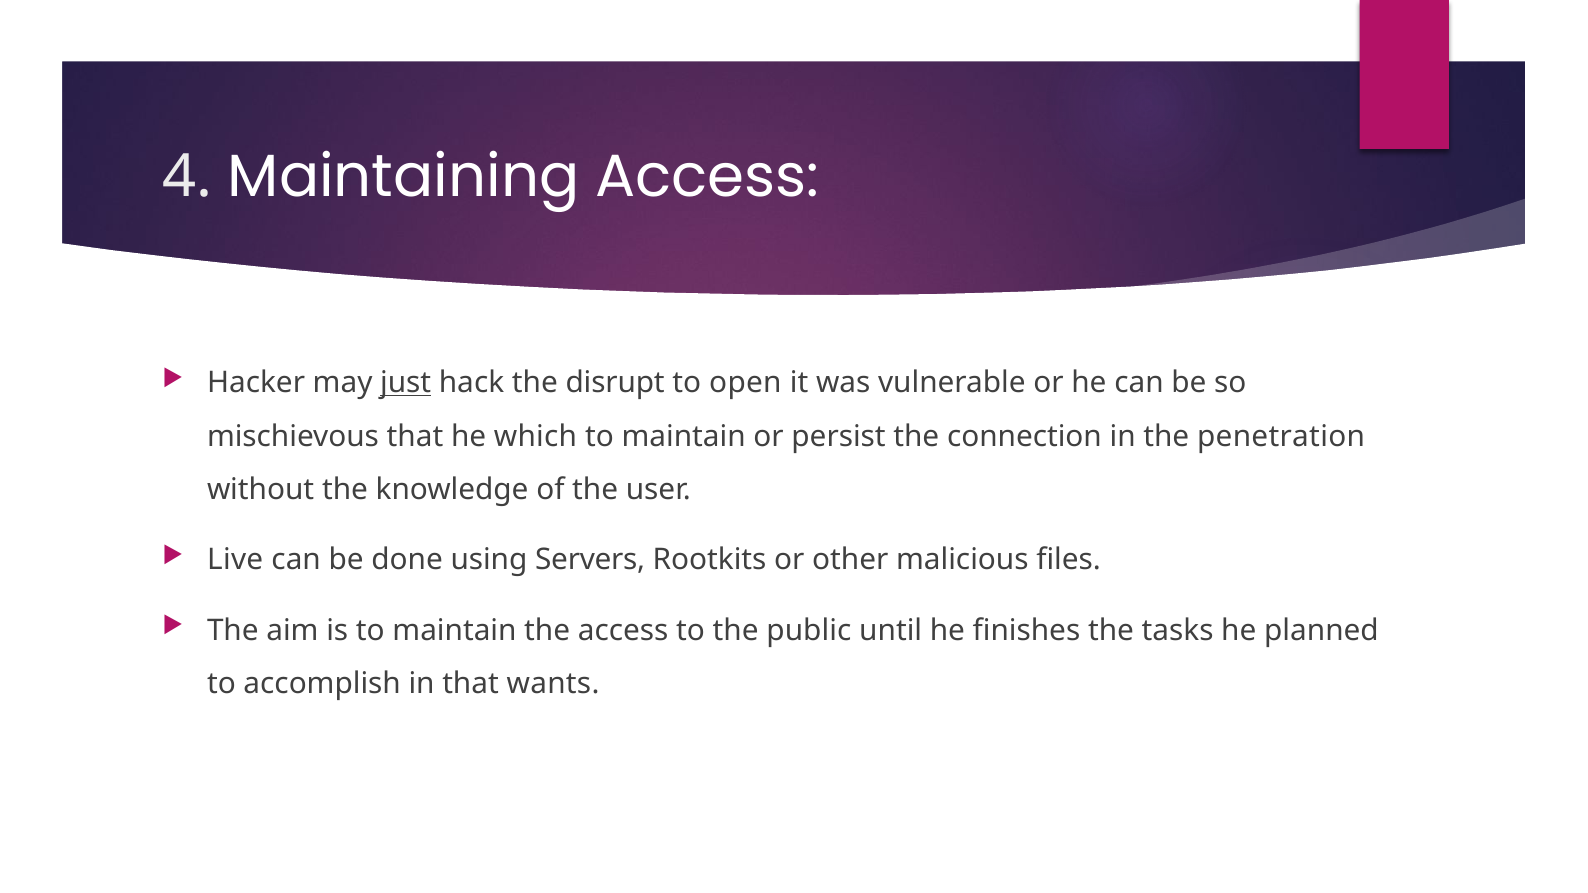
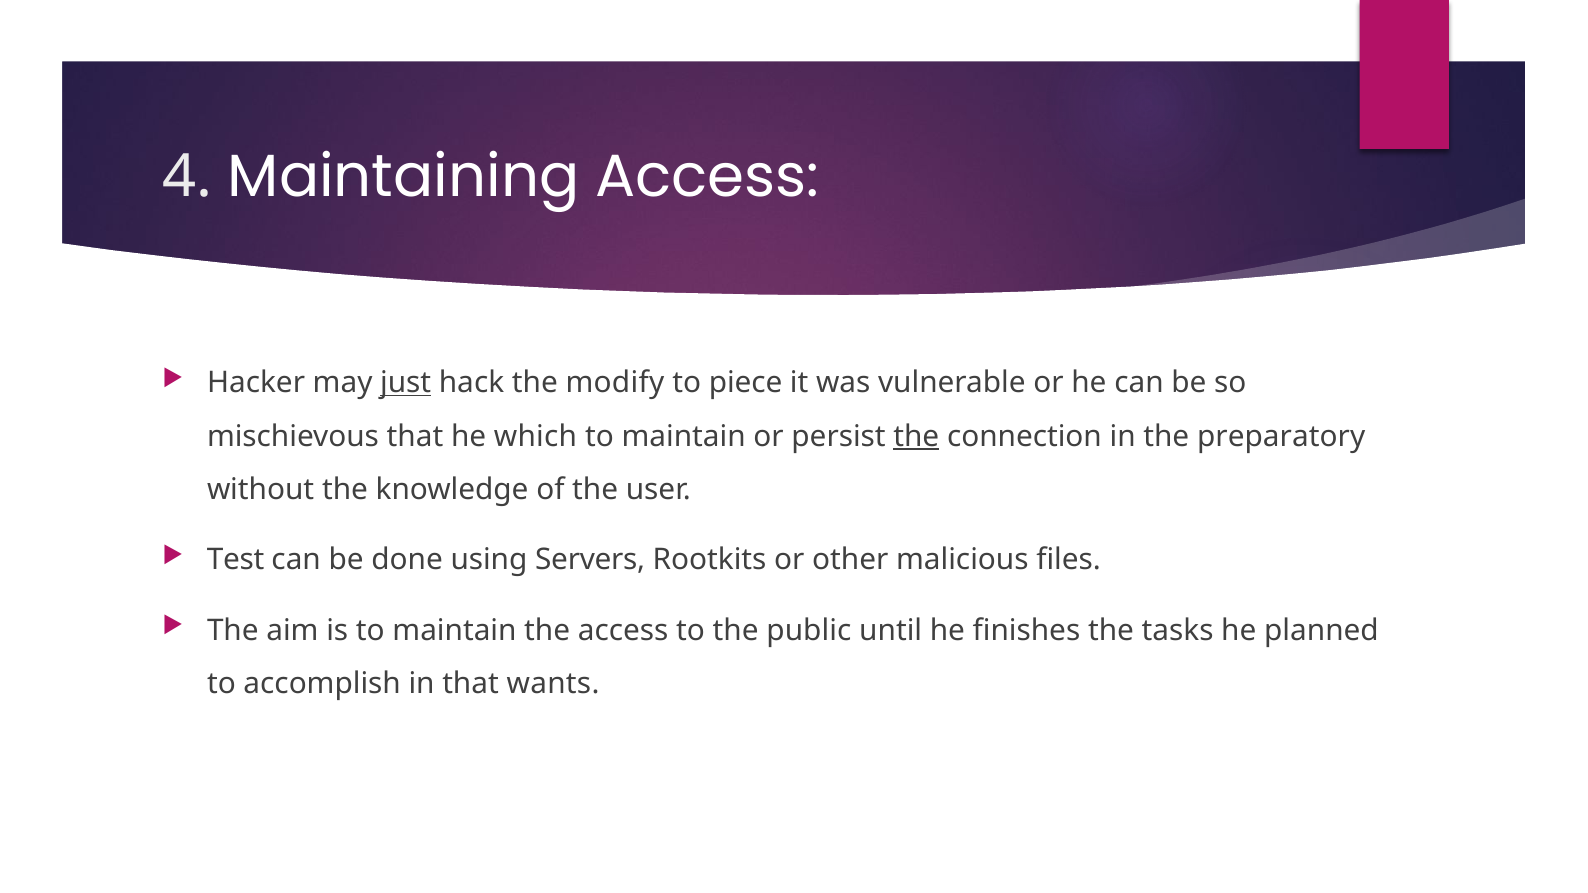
disrupt: disrupt -> modify (615, 383)
open: open -> piece (746, 383)
the underline: none -> present (916, 436)
penetration: penetration -> preparatory (1281, 436)
Live: Live -> Test (236, 560)
